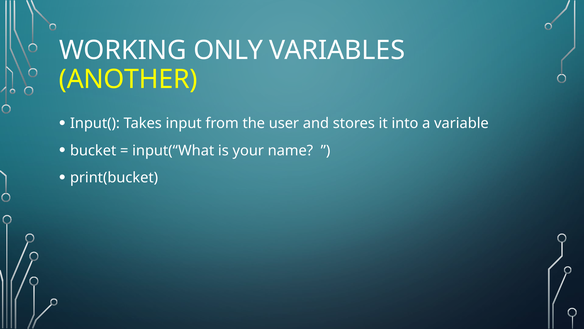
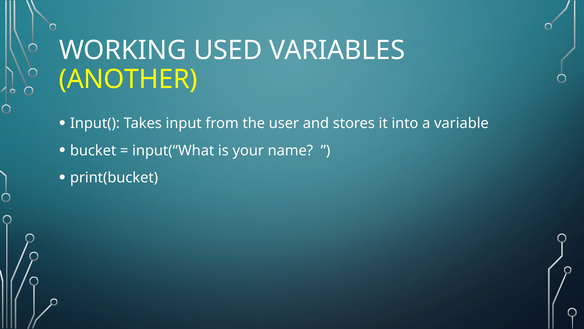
ONLY: ONLY -> USED (228, 50)
